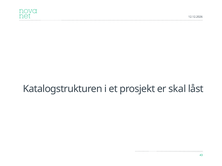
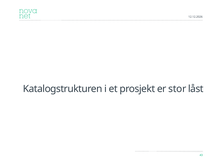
skal: skal -> stor (177, 89)
